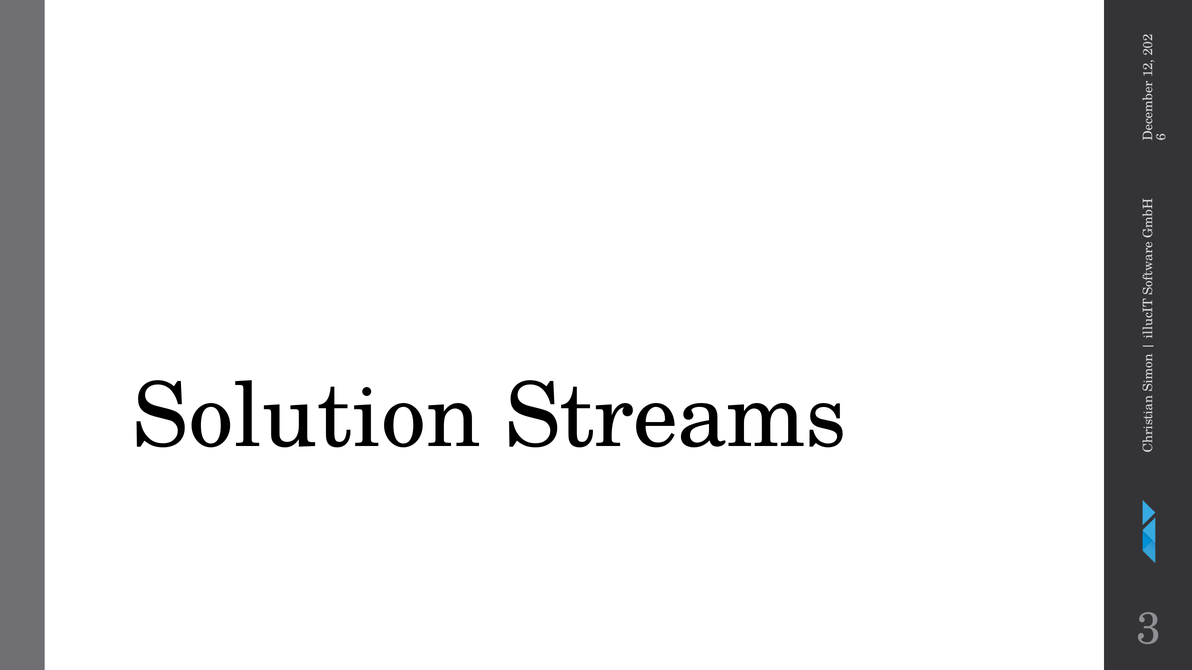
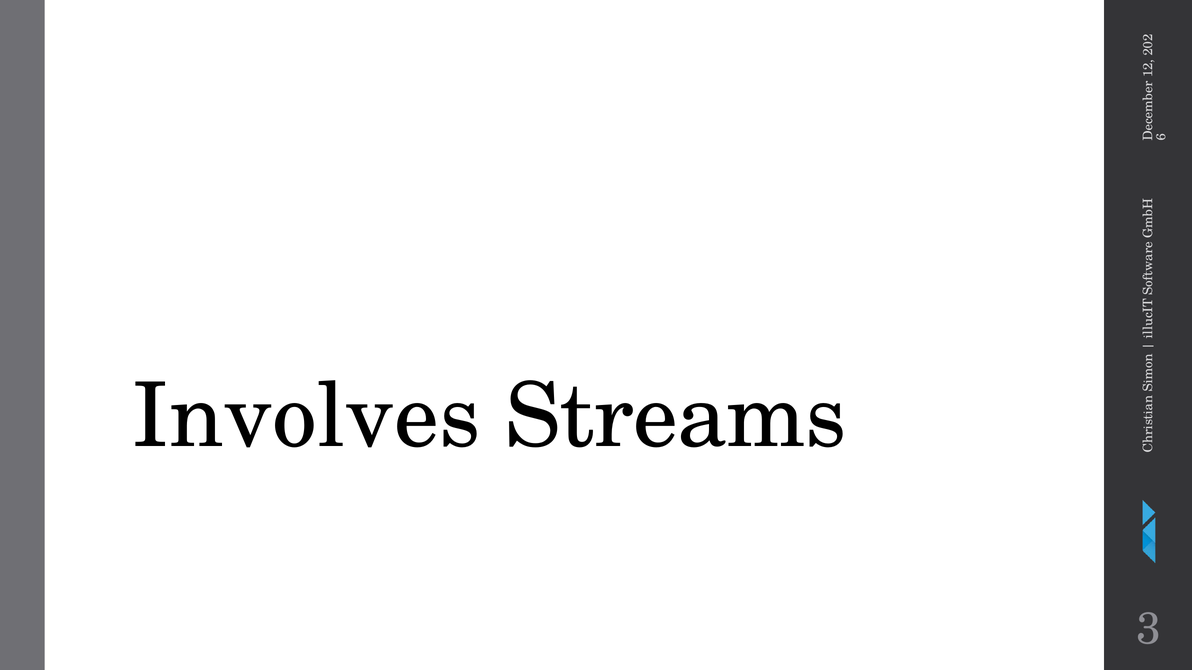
Solution: Solution -> Involves (307, 417)
